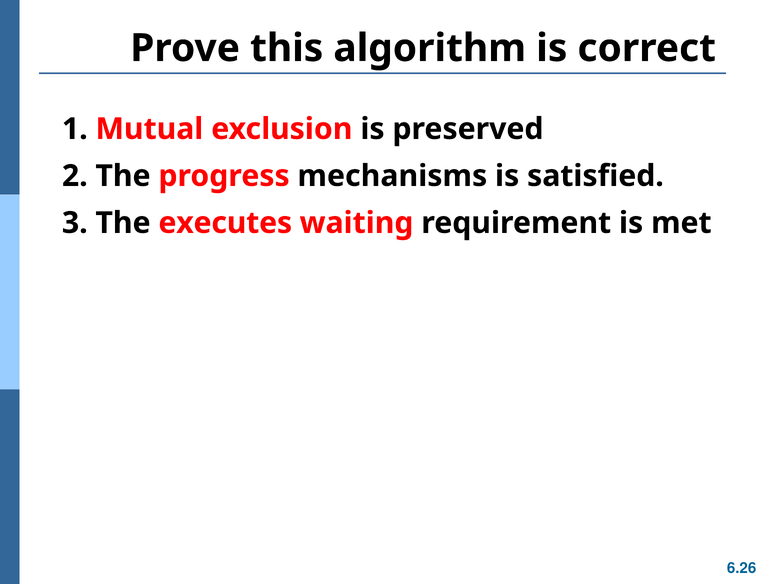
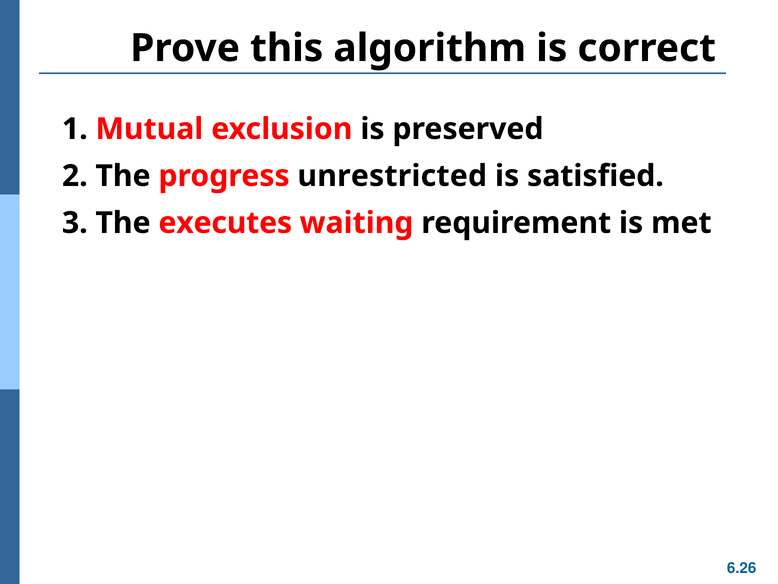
mechanisms: mechanisms -> unrestricted (392, 176)
